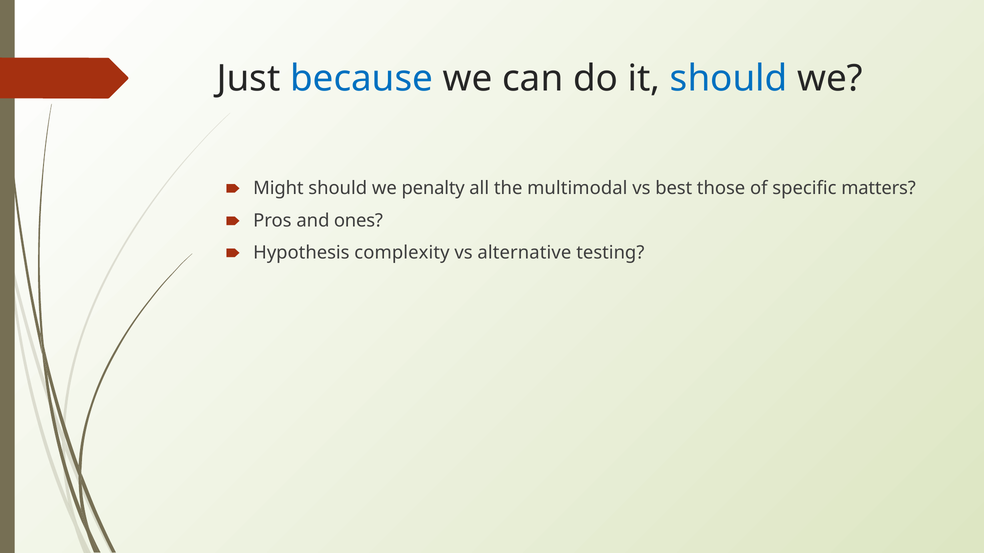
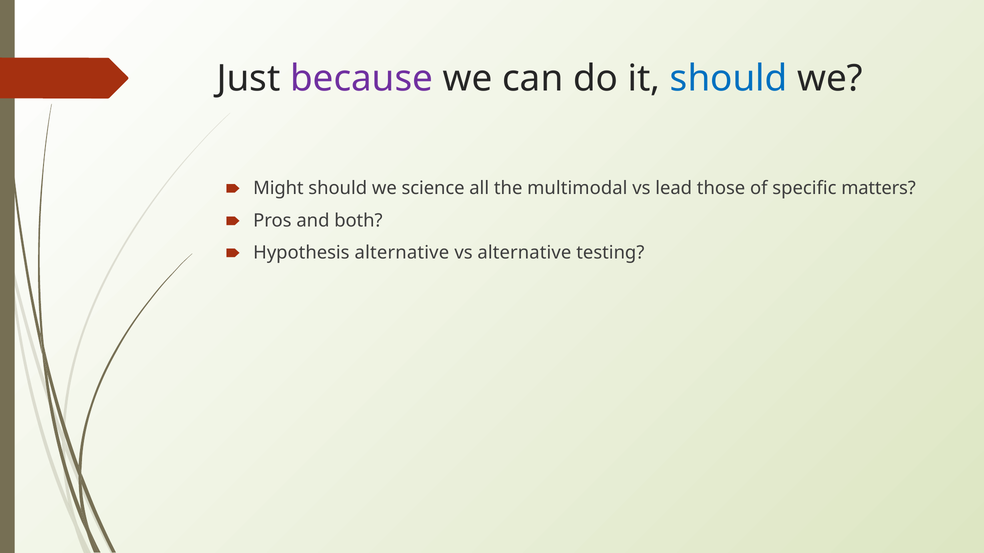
because colour: blue -> purple (362, 79)
penalty: penalty -> science (433, 188)
best: best -> lead (674, 188)
ones: ones -> both (358, 221)
Hypothesis complexity: complexity -> alternative (402, 253)
